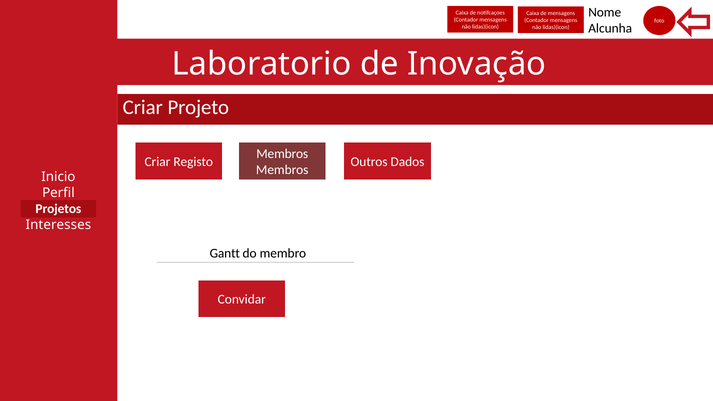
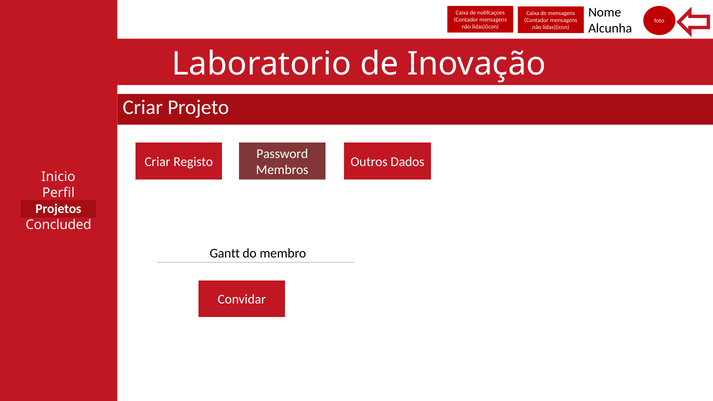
Membros: Membros -> Password (282, 154)
Interesses: Interesses -> Concluded (58, 225)
